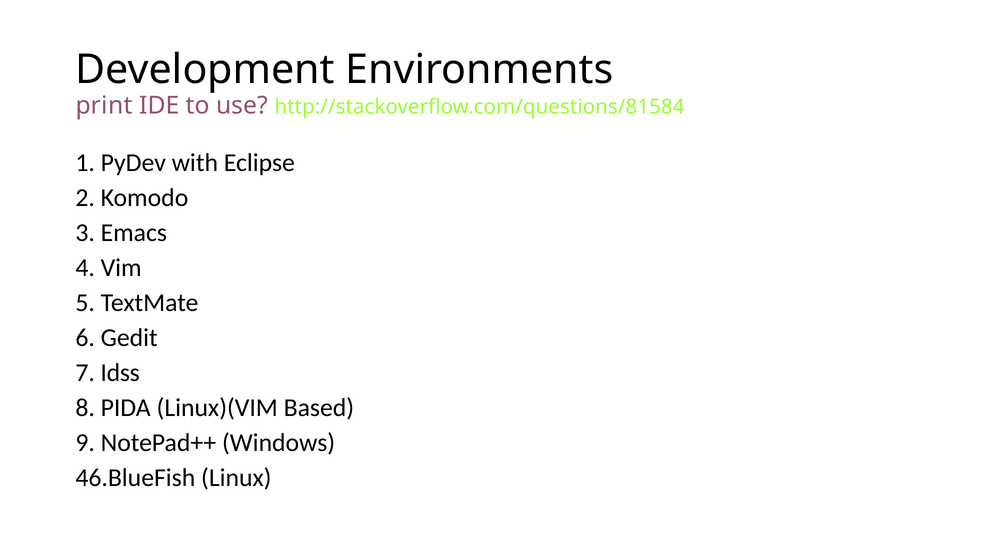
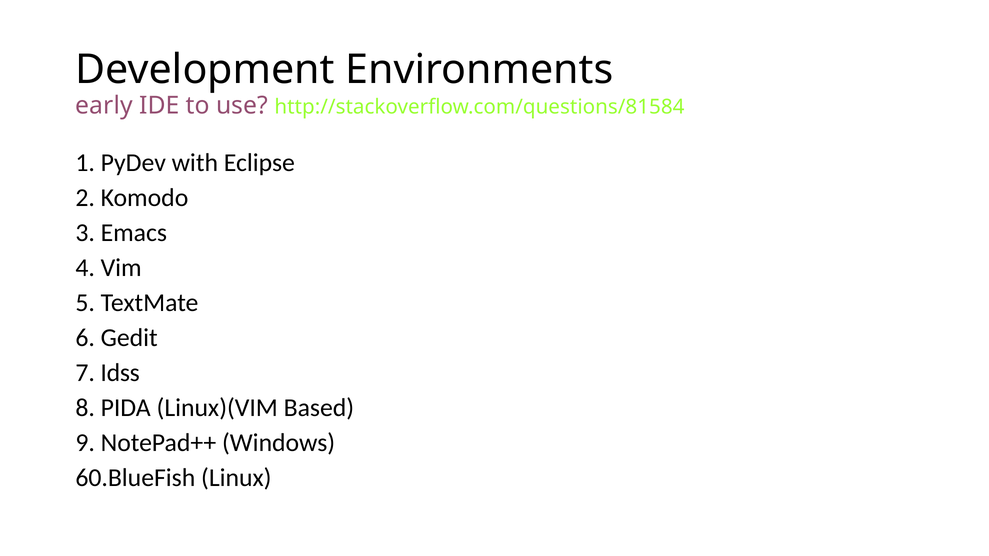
print: print -> early (104, 105)
46.BlueFish: 46.BlueFish -> 60.BlueFish (135, 478)
